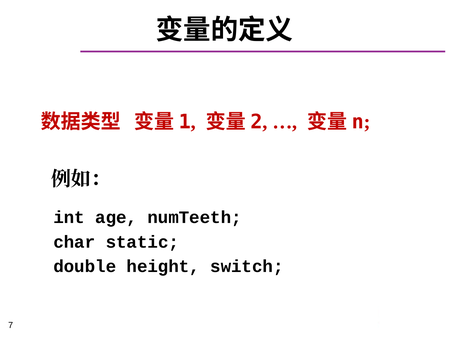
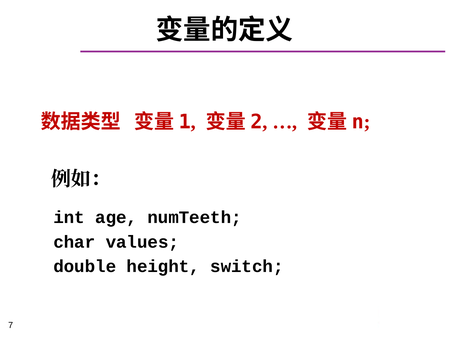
static: static -> values (142, 242)
